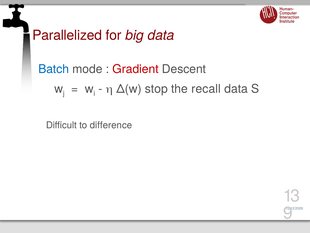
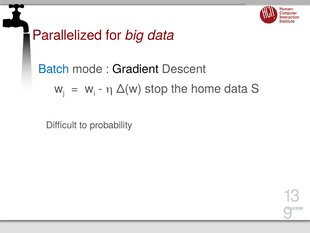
Gradient colour: red -> black (136, 69)
recall: recall -> home (206, 89)
difference: difference -> probability (111, 125)
